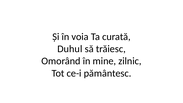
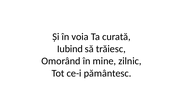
Duhul: Duhul -> Iubind (70, 49)
